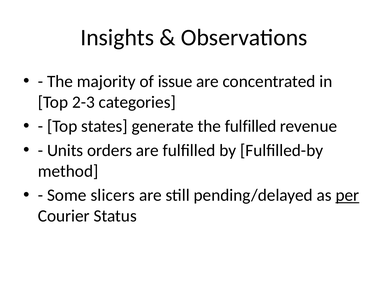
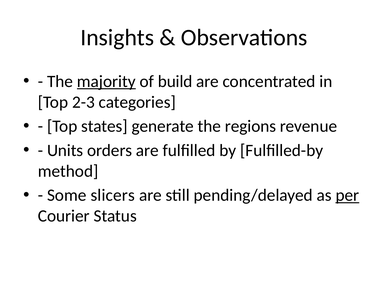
majority underline: none -> present (106, 81)
issue: issue -> build (175, 81)
the fulfilled: fulfilled -> regions (251, 126)
